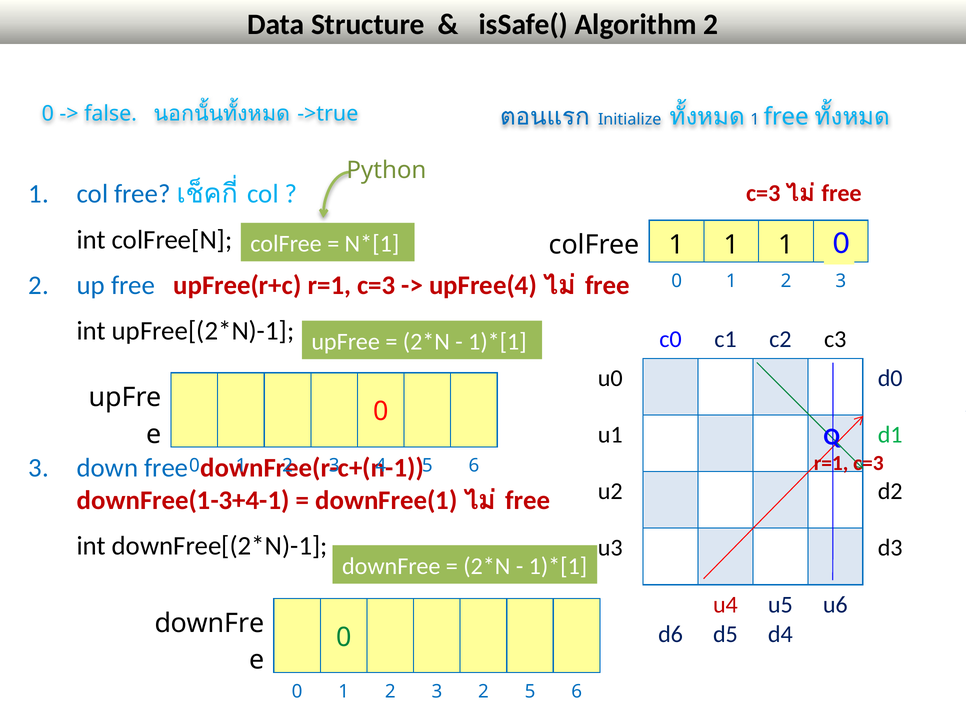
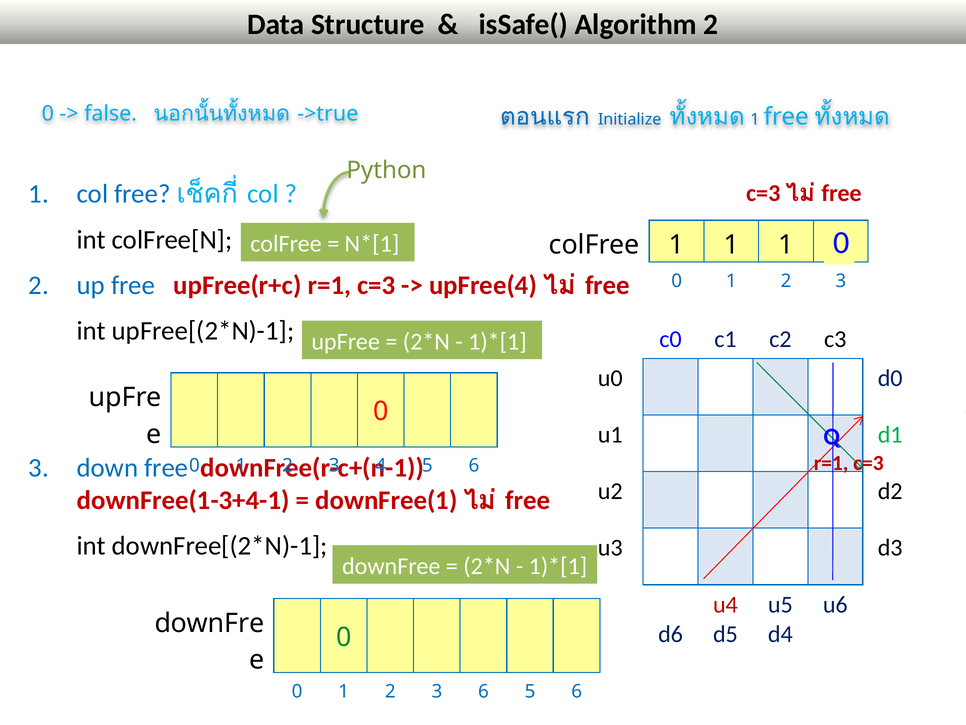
3 2: 2 -> 6 (483, 691)
